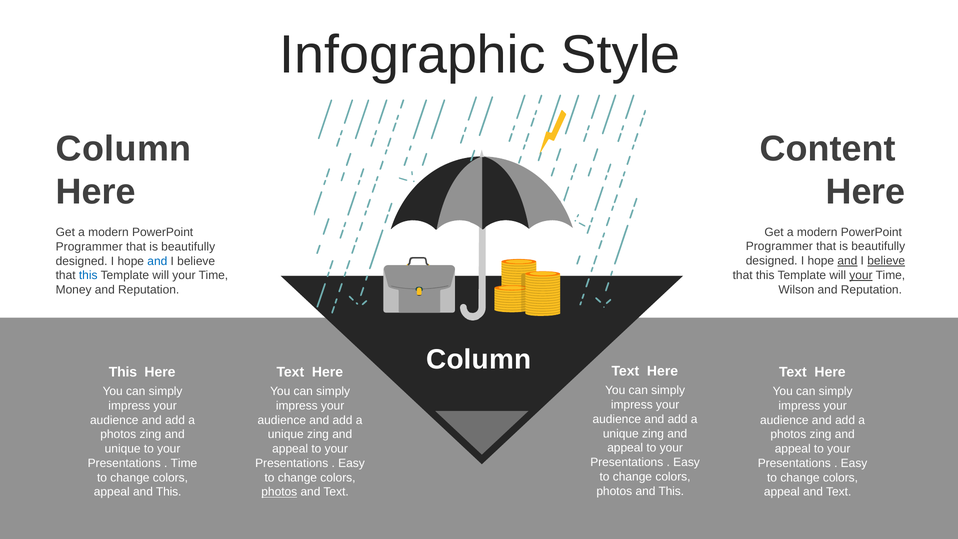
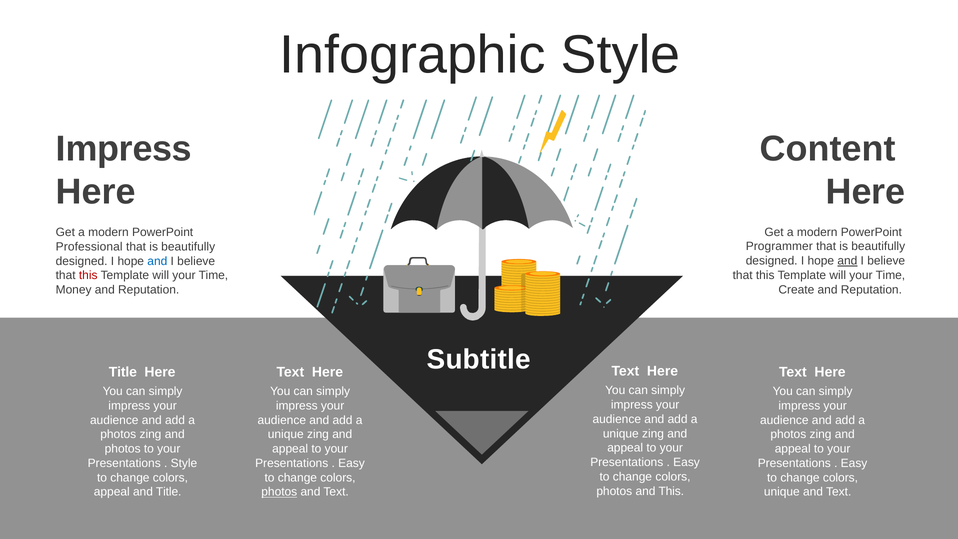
Column: Column -> Impress (124, 149)
Programmer: Programmer -> Professional (89, 247)
believe underline: present -> none (886, 261)
your underline: present -> none (861, 275)
this colour: blue -> red (88, 275)
Wilson: Wilson -> Create (796, 290)
Column: Column -> Subtitle (479, 360)
This: This -> Title (123, 372)
unique: unique -> photos (123, 449)
Time: Time -> Style (184, 463)
This: This -> Title (169, 492)
appeal: appeal -> unique (782, 492)
